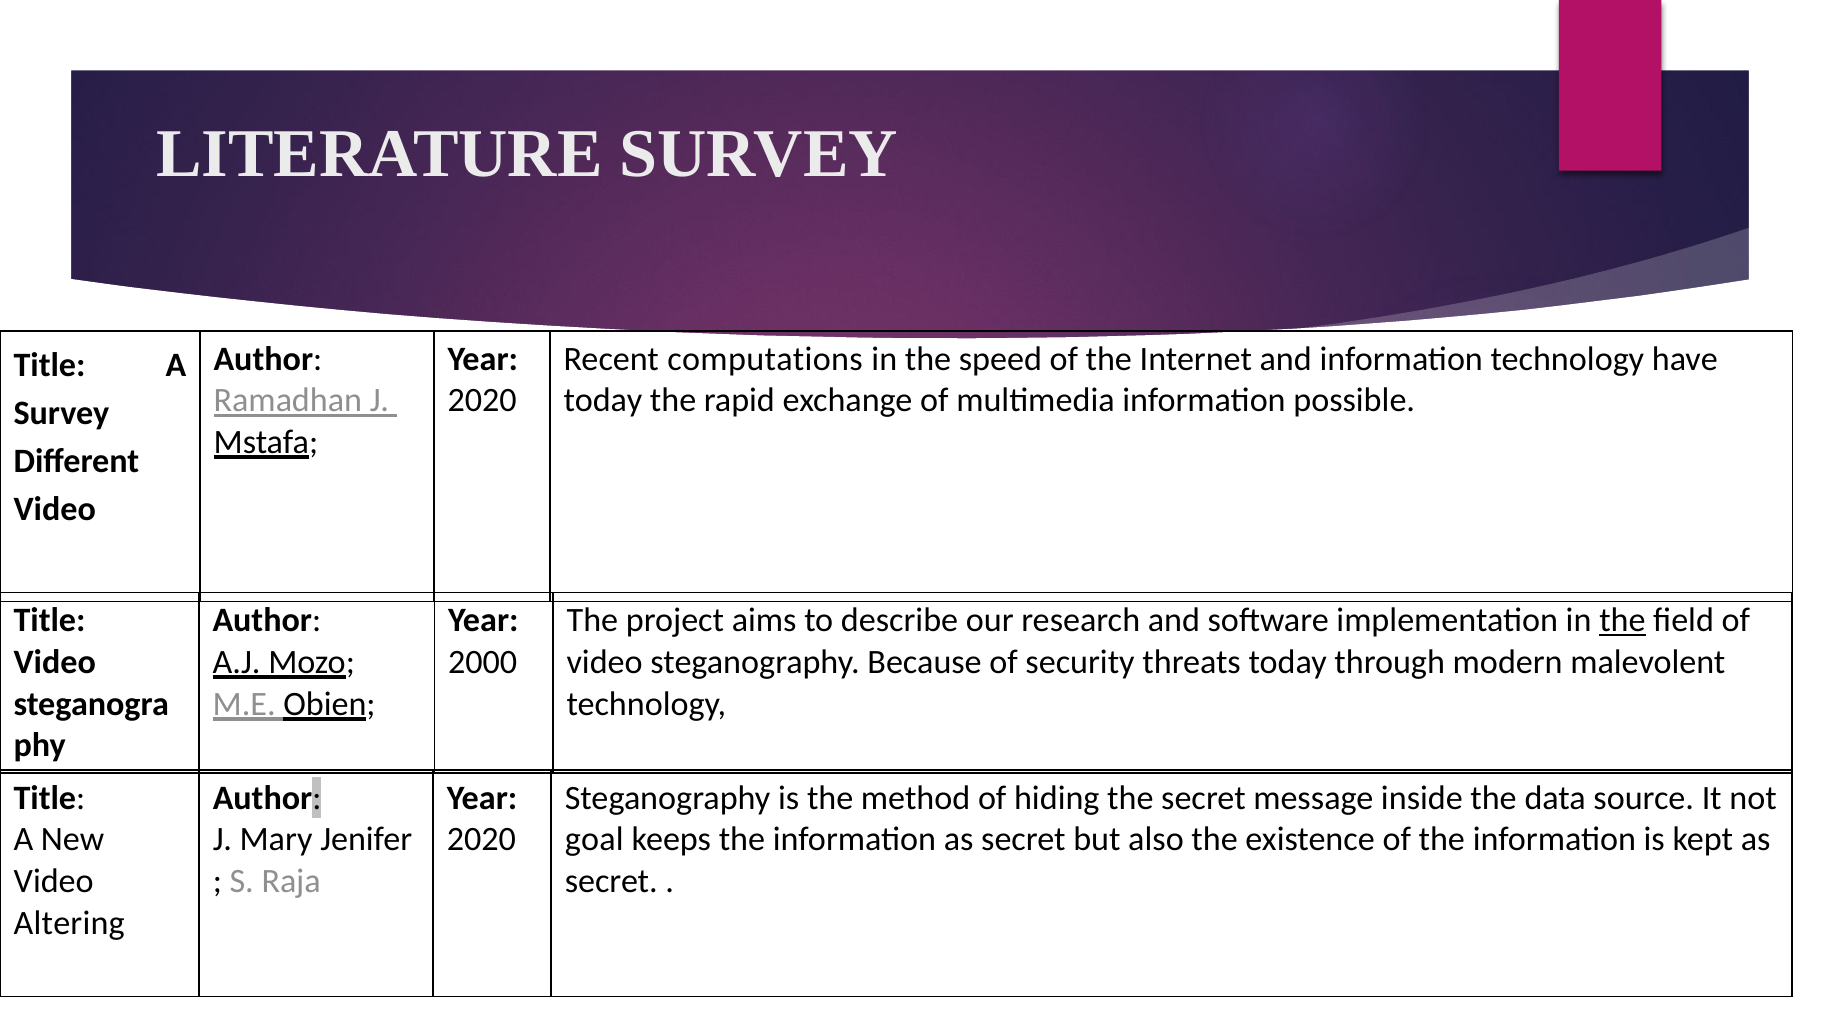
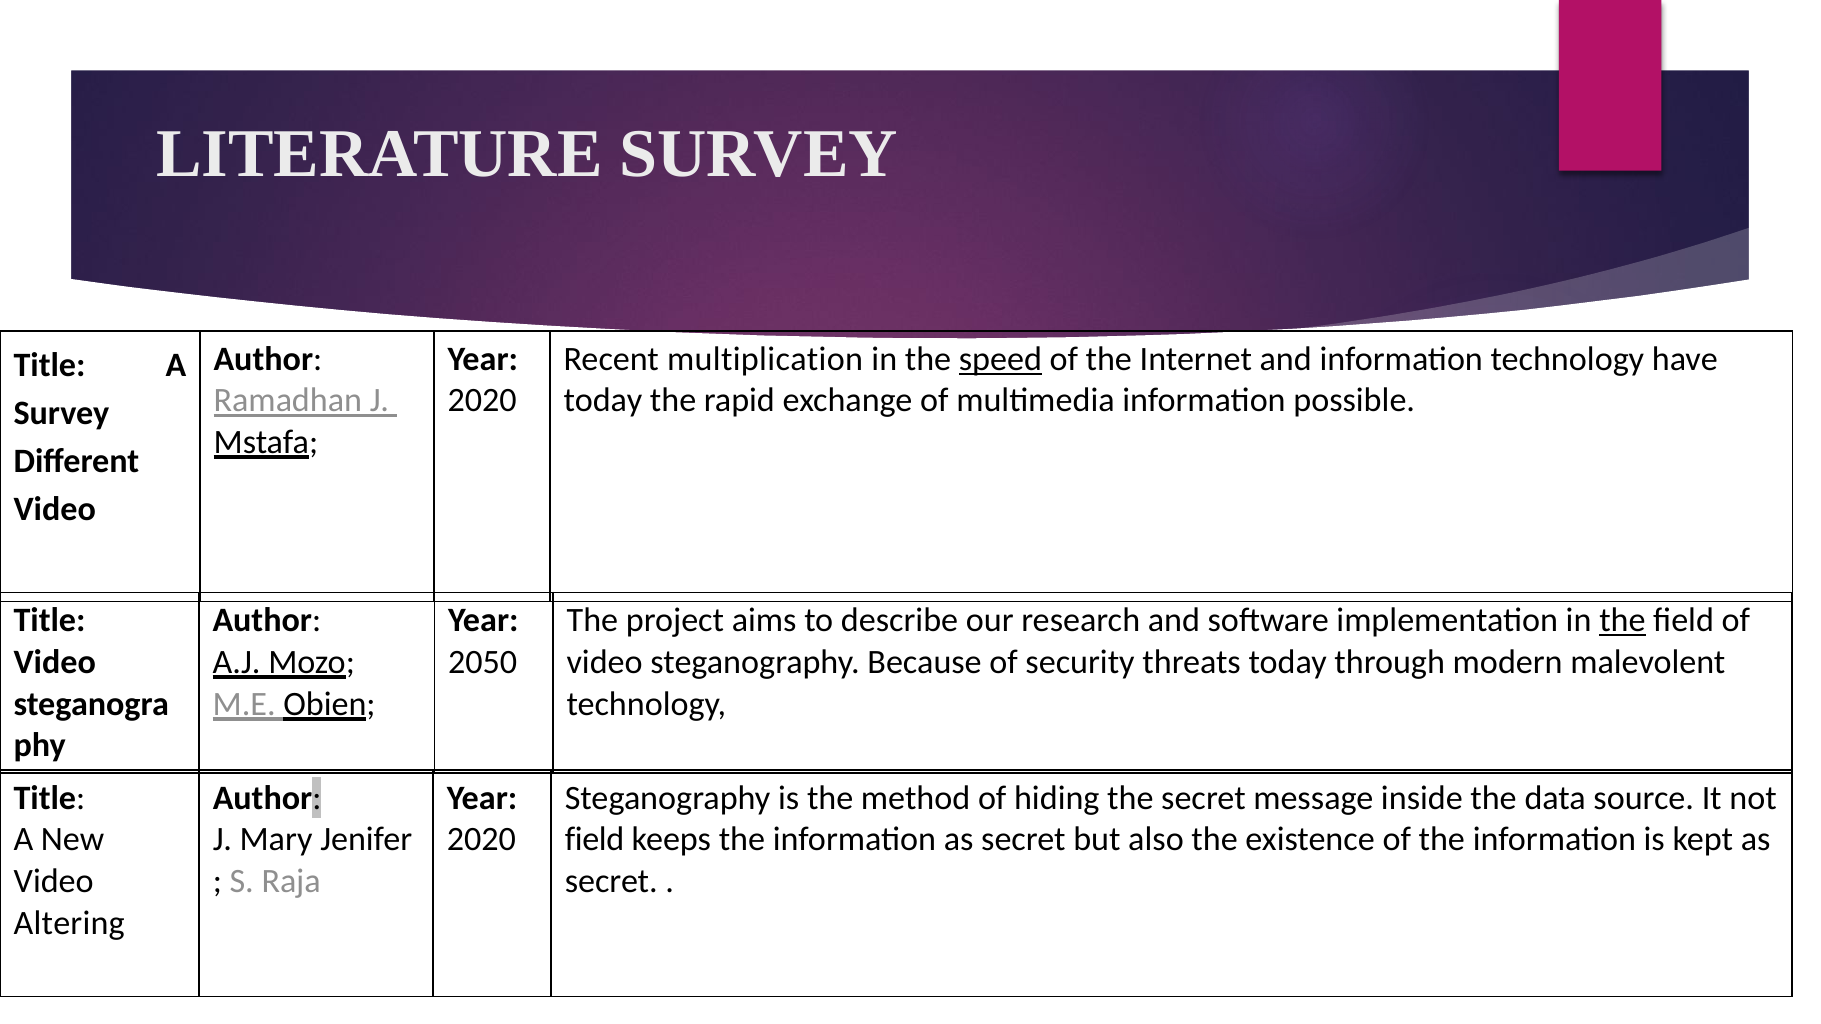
computations: computations -> multiplication (765, 359)
speed underline: none -> present (1000, 359)
2000: 2000 -> 2050 (483, 662)
goal: goal -> field (595, 840)
